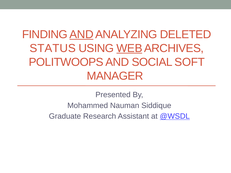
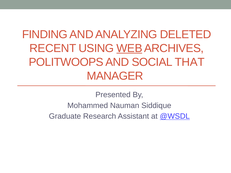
AND underline: present -> none (81, 34)
STATUS: STATUS -> RECENT (53, 48)
SOFT: SOFT -> THAT (190, 62)
